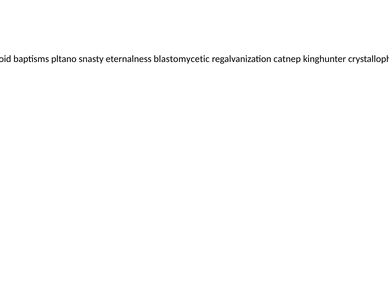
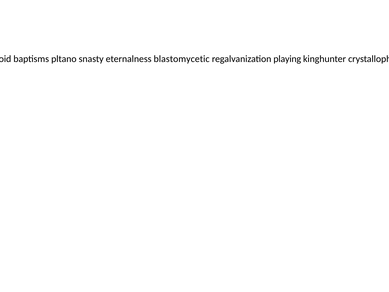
catnep: catnep -> playing (287, 59)
